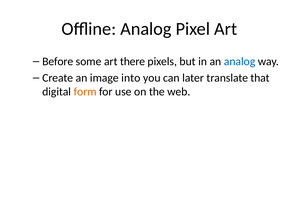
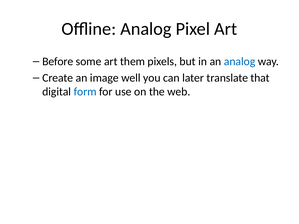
there: there -> them (133, 62)
into: into -> well (131, 78)
form colour: orange -> blue (85, 92)
